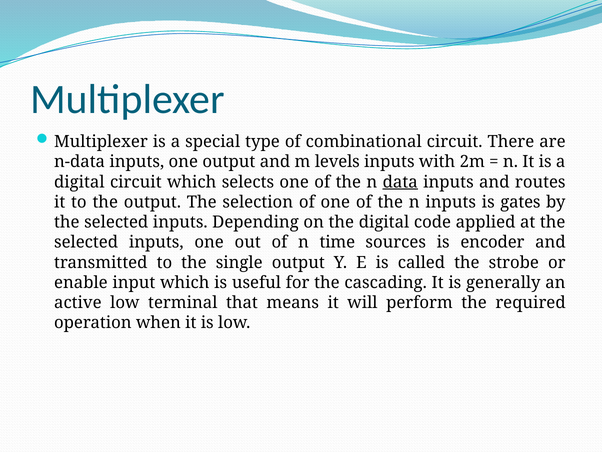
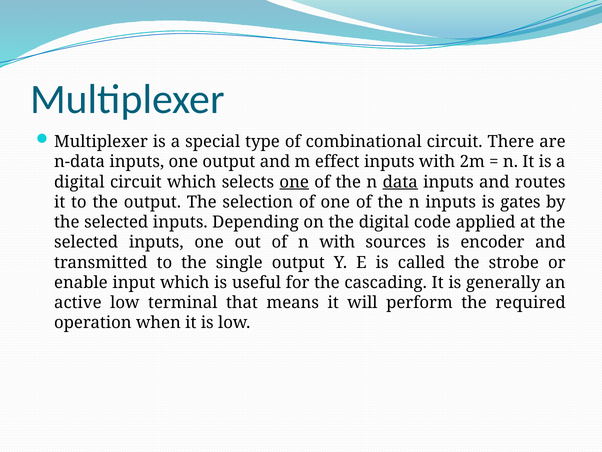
levels: levels -> effect (337, 162)
one underline: none -> present (294, 182)
n time: time -> with (337, 242)
